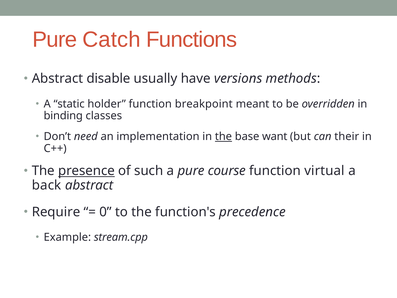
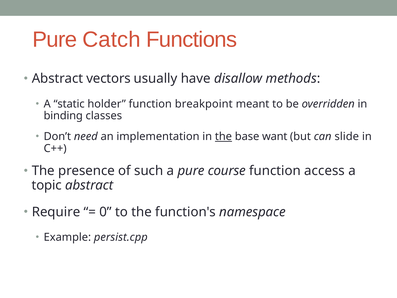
disable: disable -> vectors (109, 79)
versions: versions -> disallow (238, 79)
their: their -> slide (347, 136)
presence underline: present -> none (86, 171)
virtual: virtual -> access (325, 171)
back: back -> topic (47, 185)
precedence: precedence -> namespace (252, 212)
stream.cpp: stream.cpp -> persist.cpp (121, 237)
